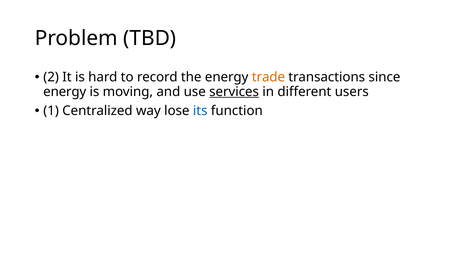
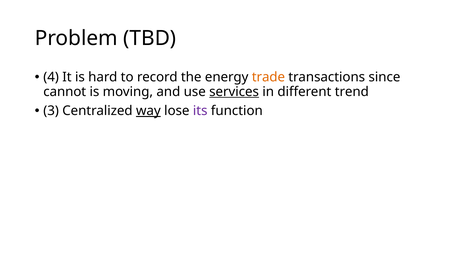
2: 2 -> 4 (51, 77)
energy: energy -> cannot (65, 91)
users: users -> trend (352, 91)
1: 1 -> 3 (51, 111)
way underline: none -> present (148, 111)
its colour: blue -> purple (200, 111)
